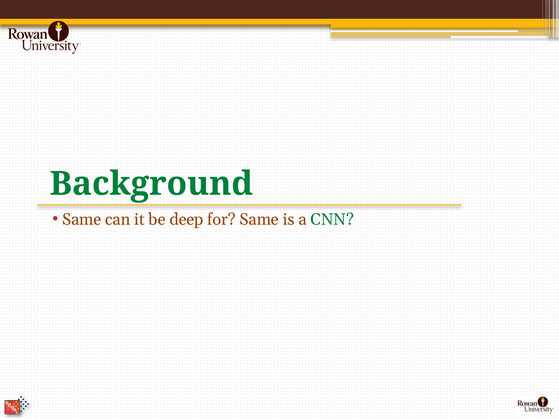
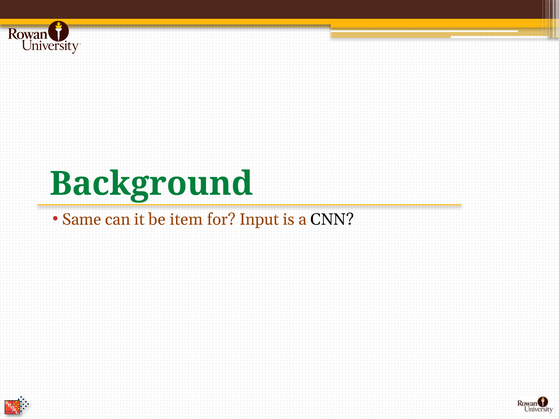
deep: deep -> item (186, 220)
for Same: Same -> Input (259, 220)
CNN colour: green -> black (332, 220)
